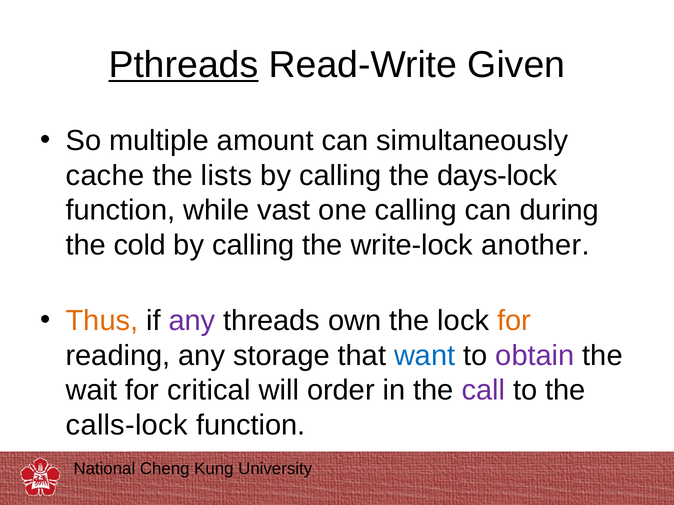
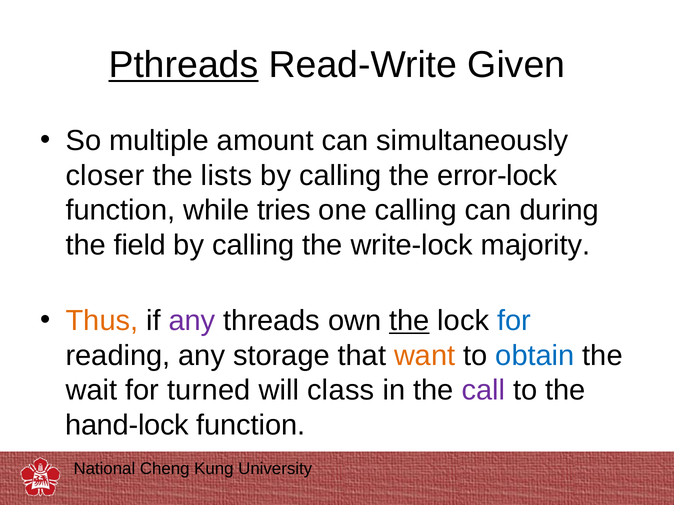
cache: cache -> closer (105, 176)
days-lock: days-lock -> error-lock (497, 176)
vast: vast -> tries (284, 210)
cold: cold -> field (140, 245)
another: another -> majority (536, 245)
the underline: none -> present (409, 321)
for colour: orange -> blue (514, 321)
want colour: blue -> orange (425, 356)
obtain colour: purple -> blue (535, 356)
critical: critical -> turned (209, 391)
order: order -> class (341, 391)
calls-lock: calls-lock -> hand-lock (127, 425)
